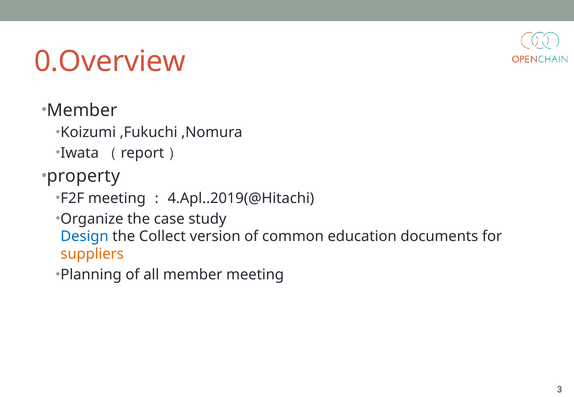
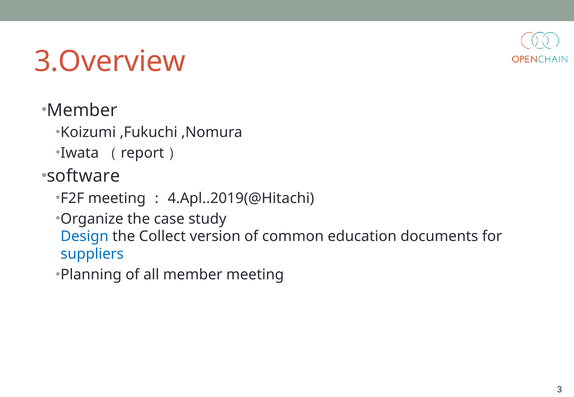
0.Overview: 0.Overview -> 3.Overview (110, 62)
property: property -> software (83, 176)
suppliers colour: orange -> blue (92, 254)
